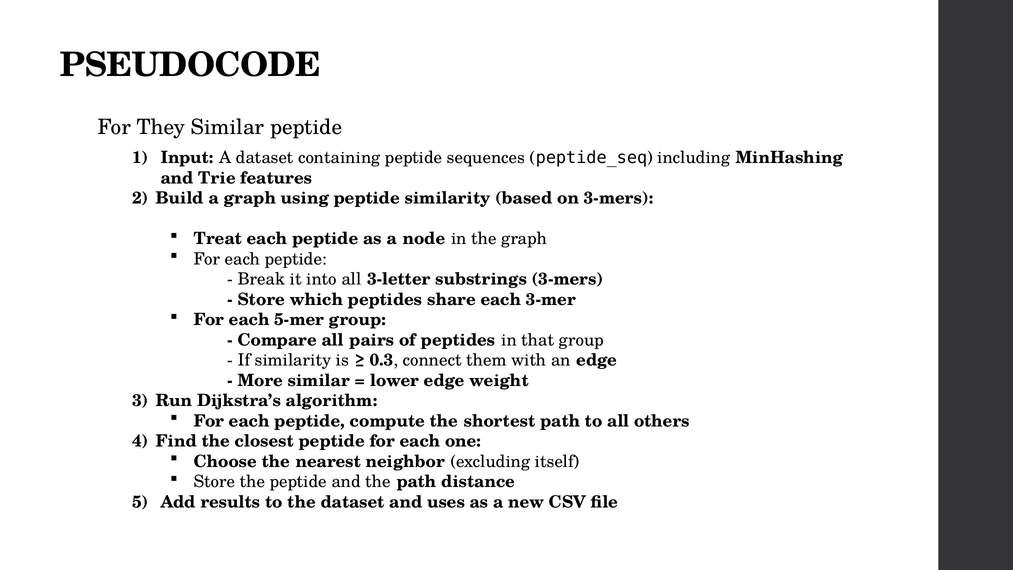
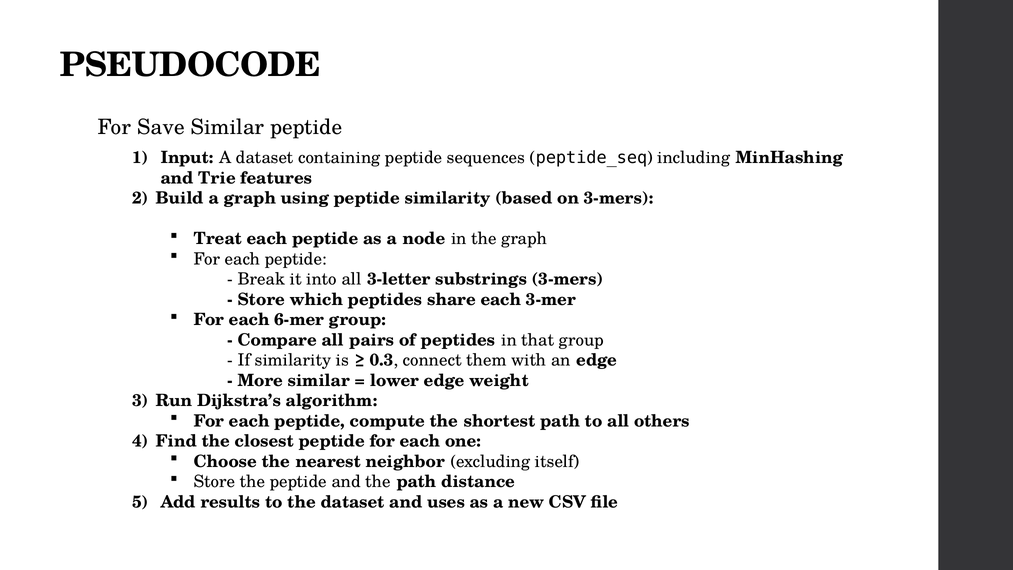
They: They -> Save (161, 127)
5-mer: 5-mer -> 6-mer (299, 320)
